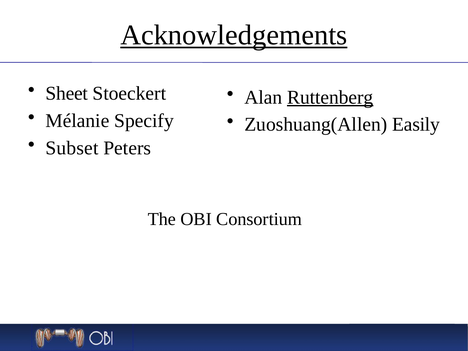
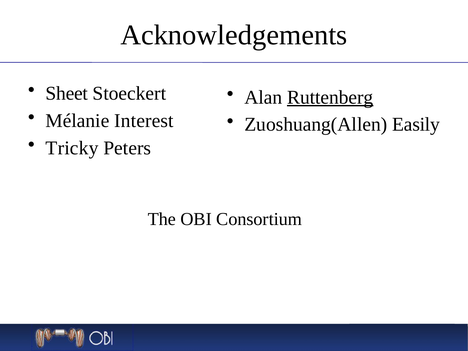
Acknowledgements underline: present -> none (234, 35)
Specify: Specify -> Interest (144, 121)
Subset: Subset -> Tricky (72, 148)
